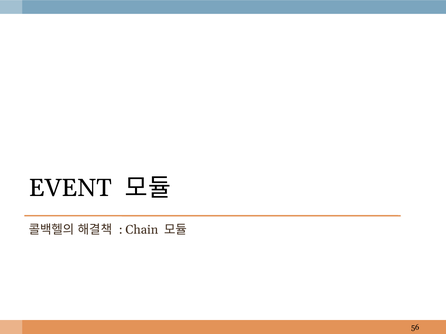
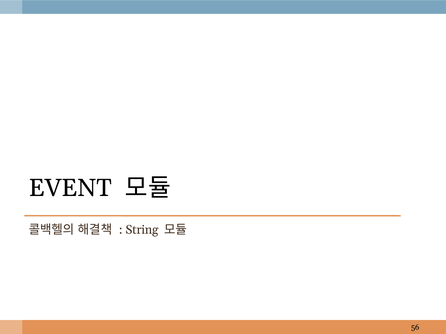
Chain: Chain -> String (142, 230)
